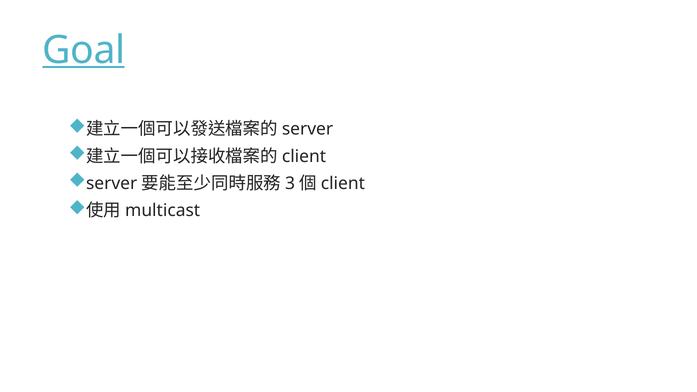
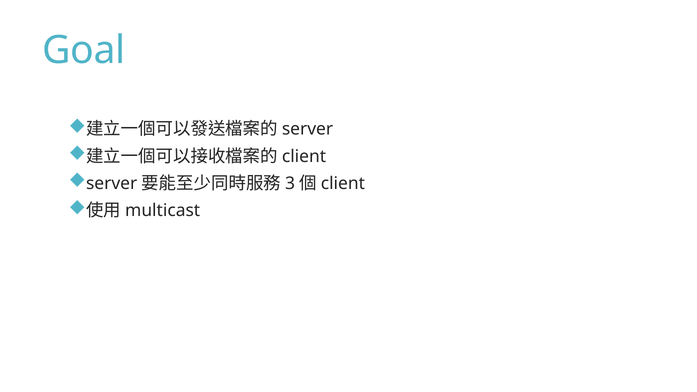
Goal underline: present -> none (84, 50)
